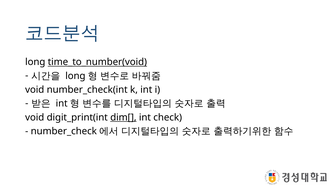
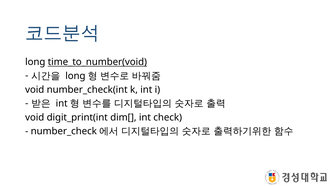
dim[ underline: present -> none (123, 117)
